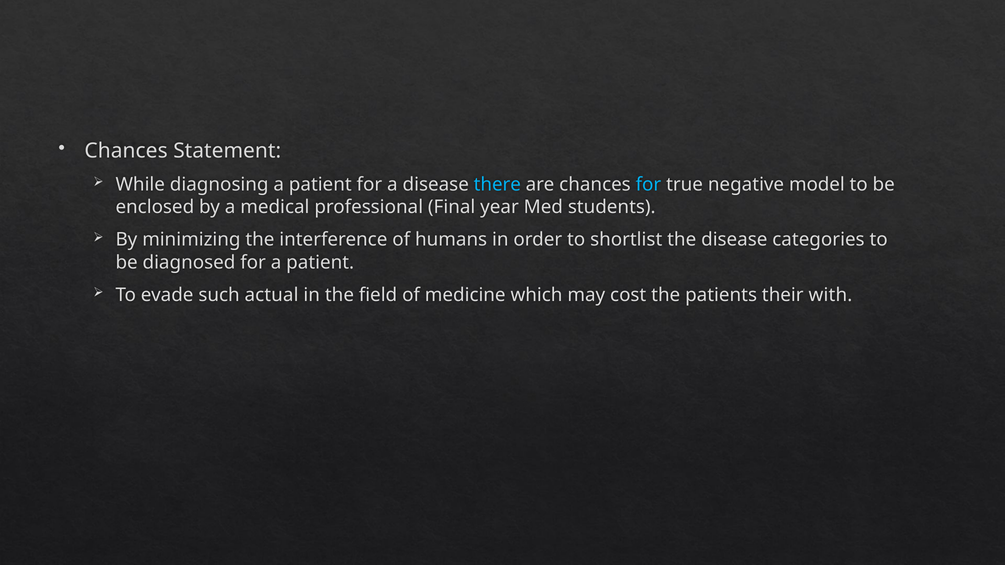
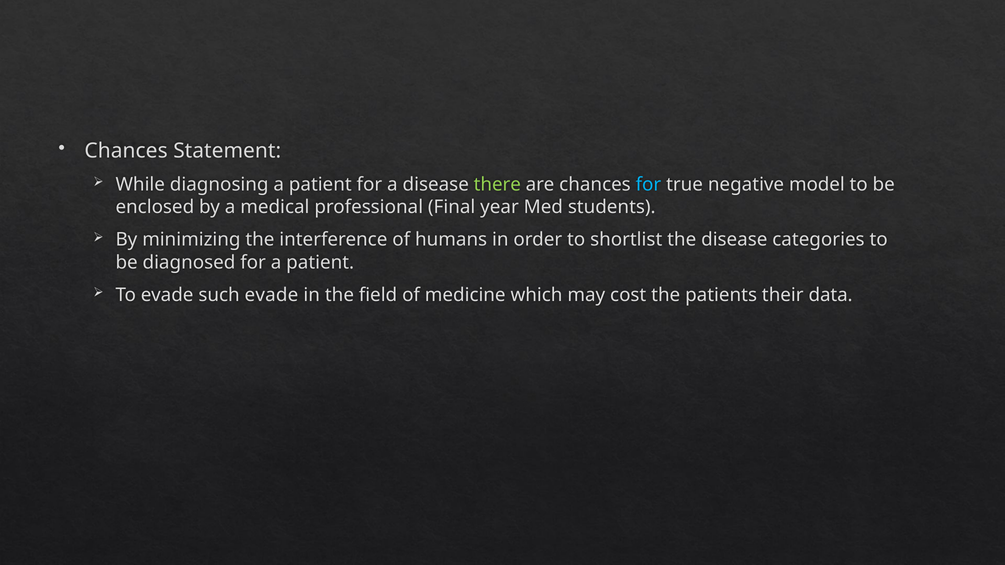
there colour: light blue -> light green (497, 185)
such actual: actual -> evade (271, 295)
with: with -> data (831, 295)
